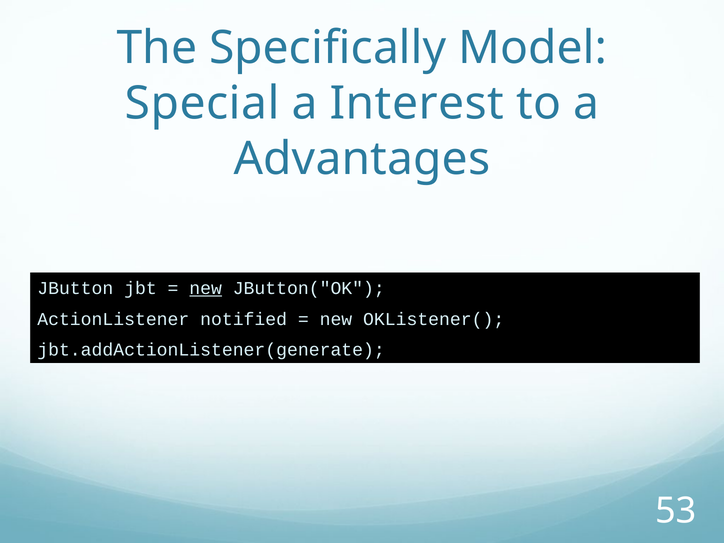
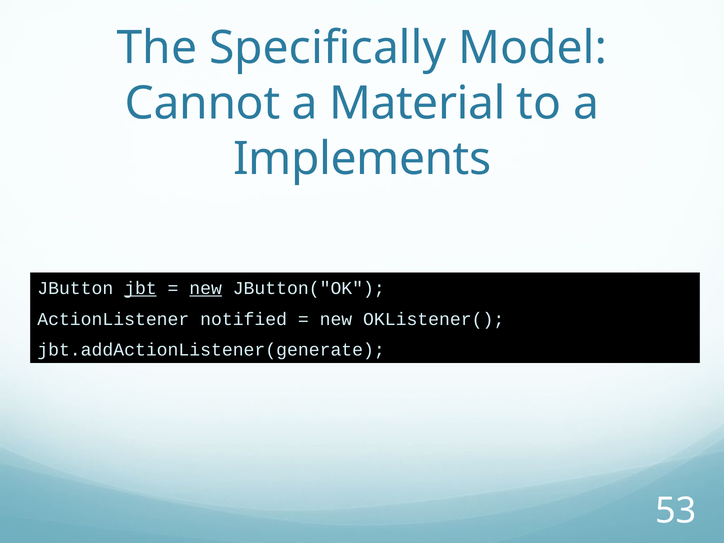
Special: Special -> Cannot (202, 104)
Interest: Interest -> Material (417, 104)
Advantages: Advantages -> Implements (362, 159)
jbt underline: none -> present (140, 288)
